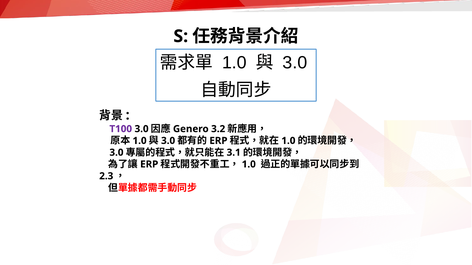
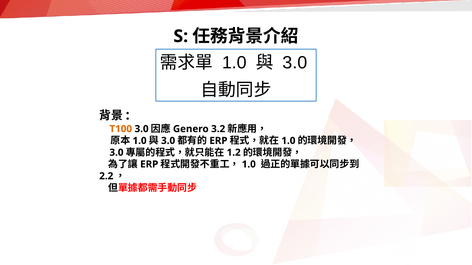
T100 colour: purple -> orange (121, 129)
3.1: 3.1 -> 1.2 (234, 153)
2.3: 2.3 -> 2.2 (106, 176)
